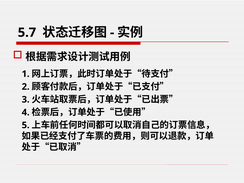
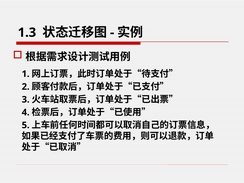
5.7: 5.7 -> 1.3 (27, 33)
